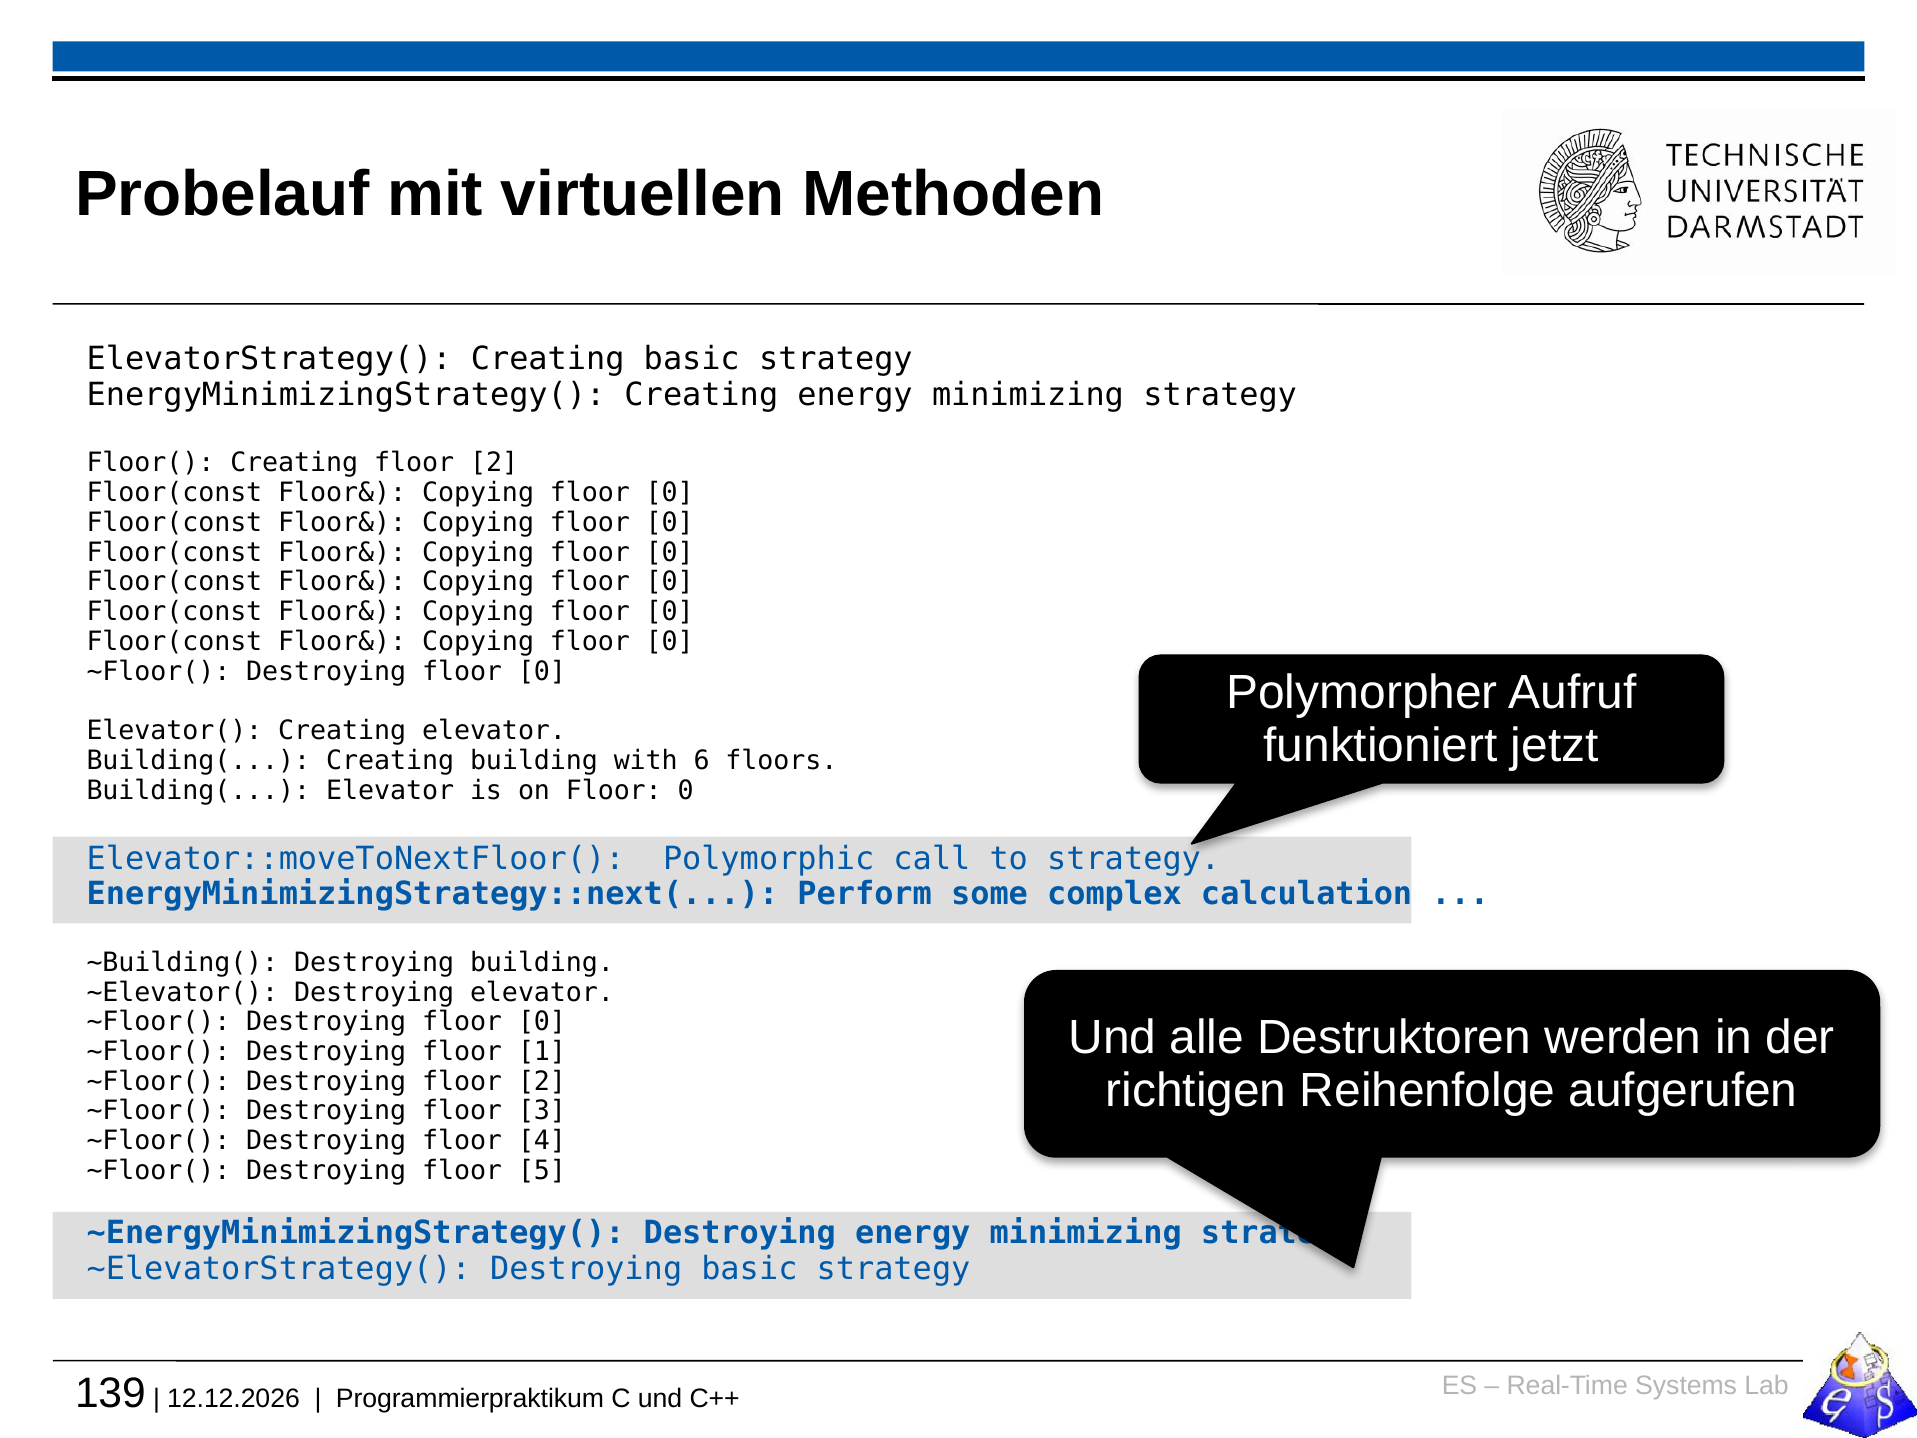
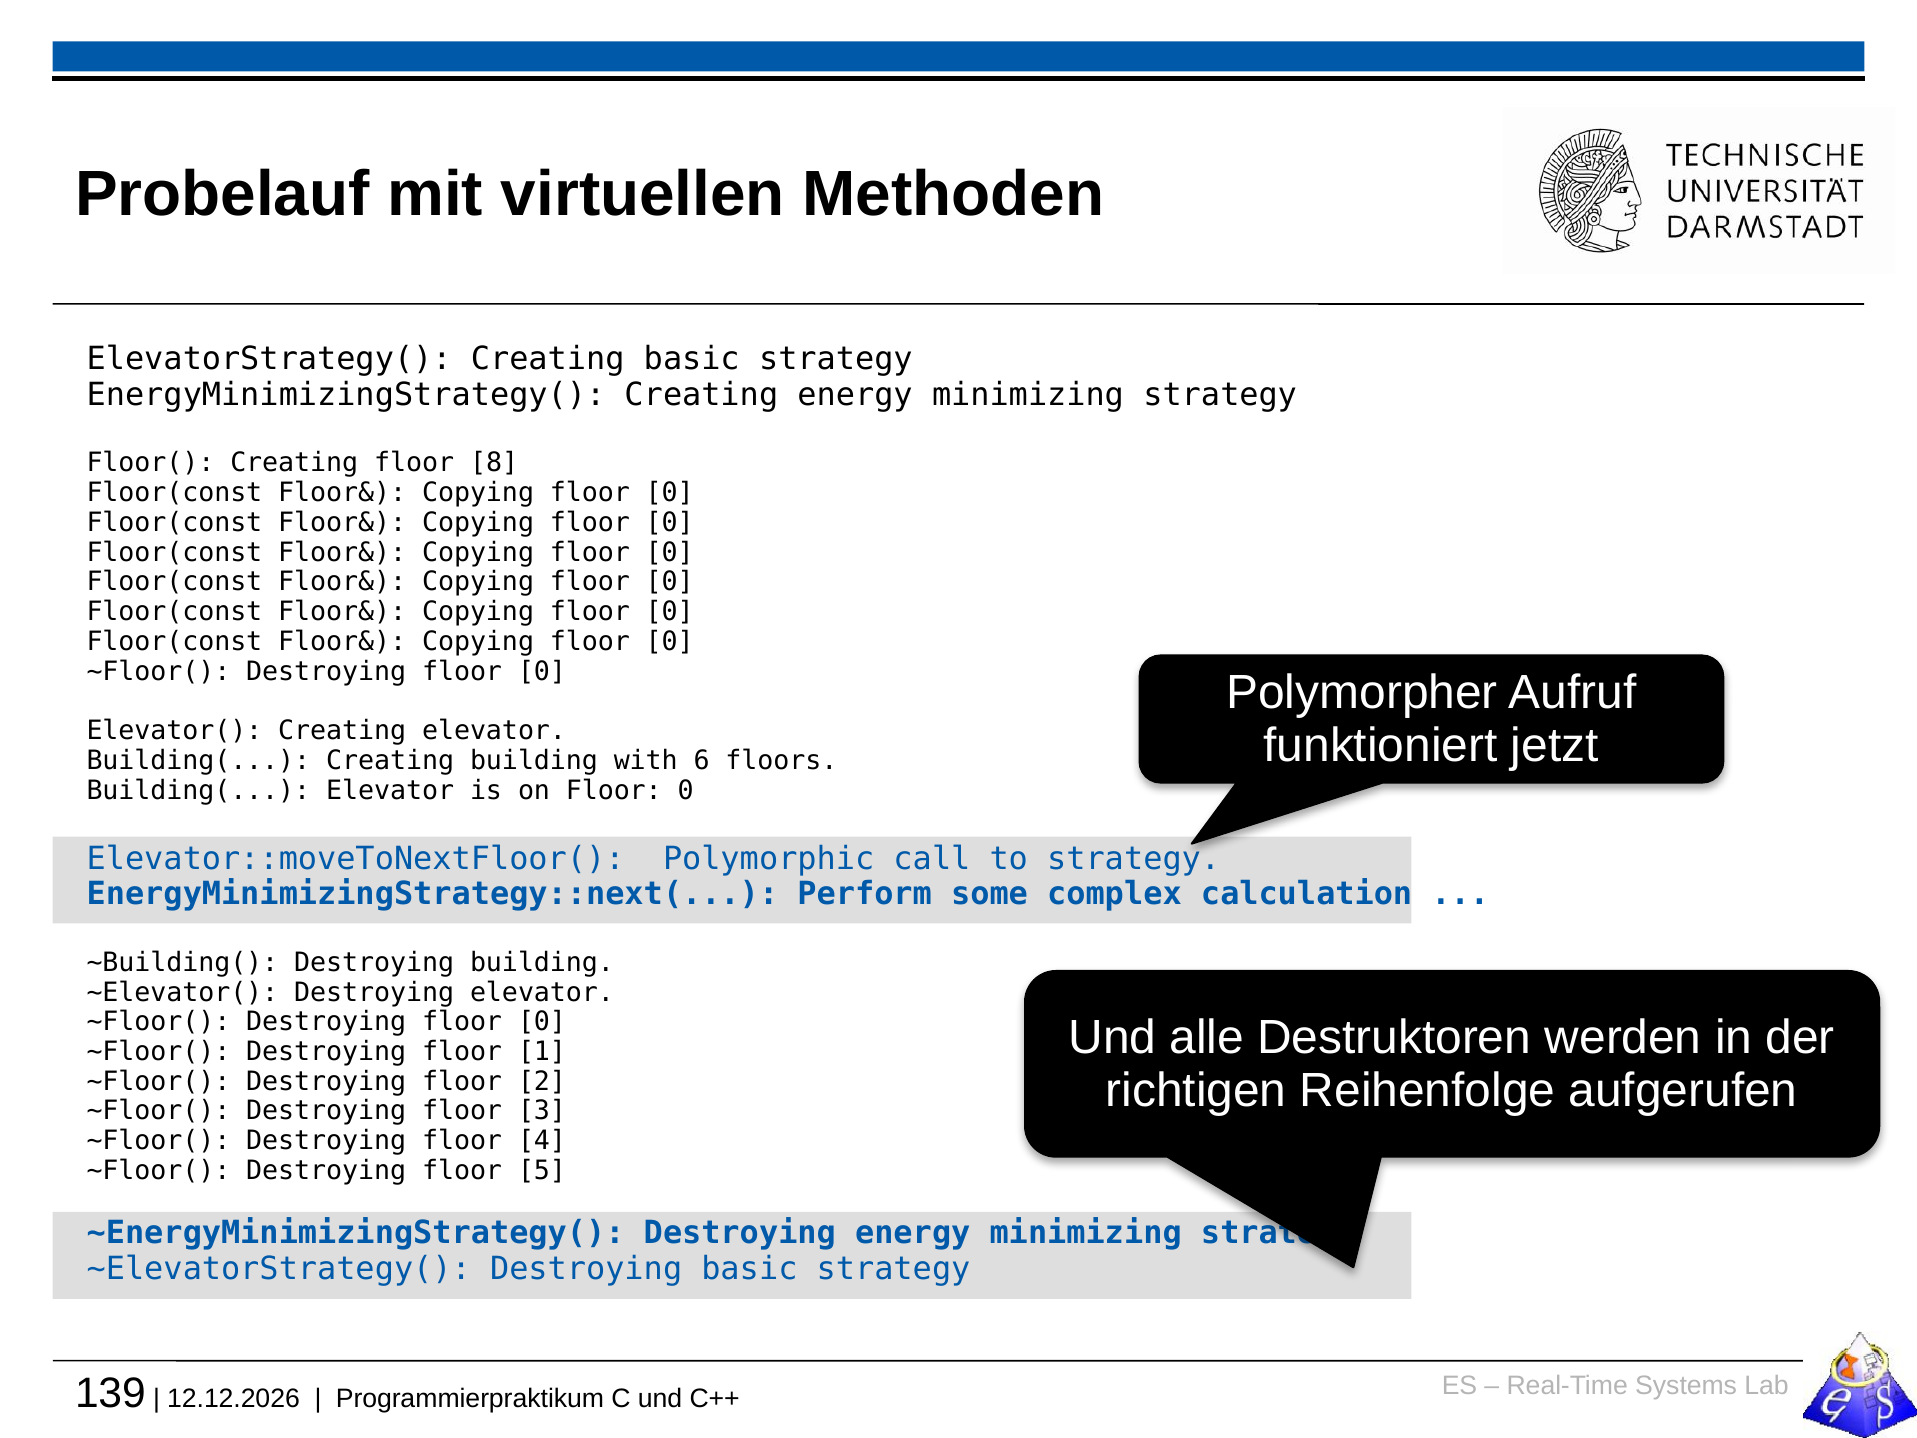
Creating floor 2: 2 -> 8 (494, 463)
